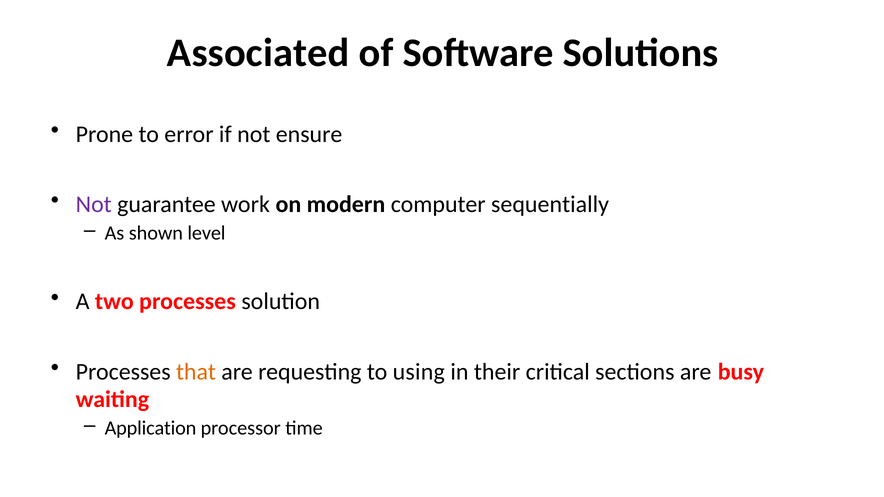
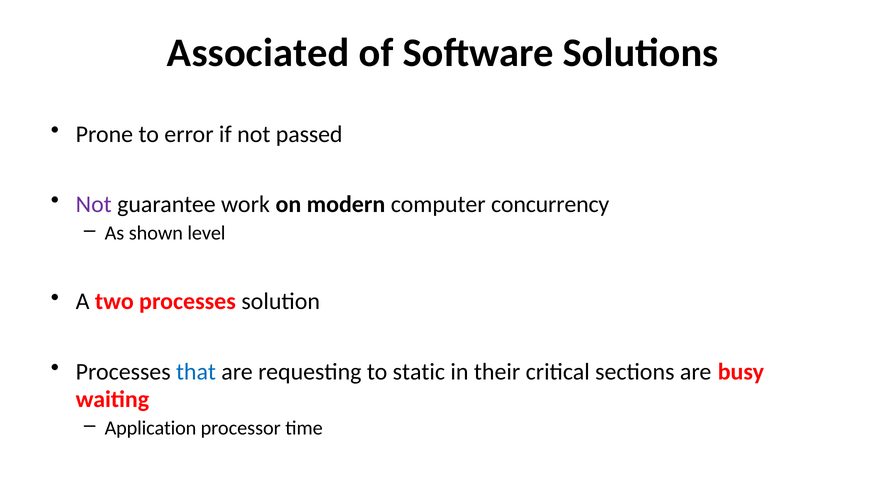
ensure: ensure -> passed (309, 134)
sequentially: sequentially -> concurrency (550, 204)
that colour: orange -> blue (196, 372)
using: using -> static (419, 372)
